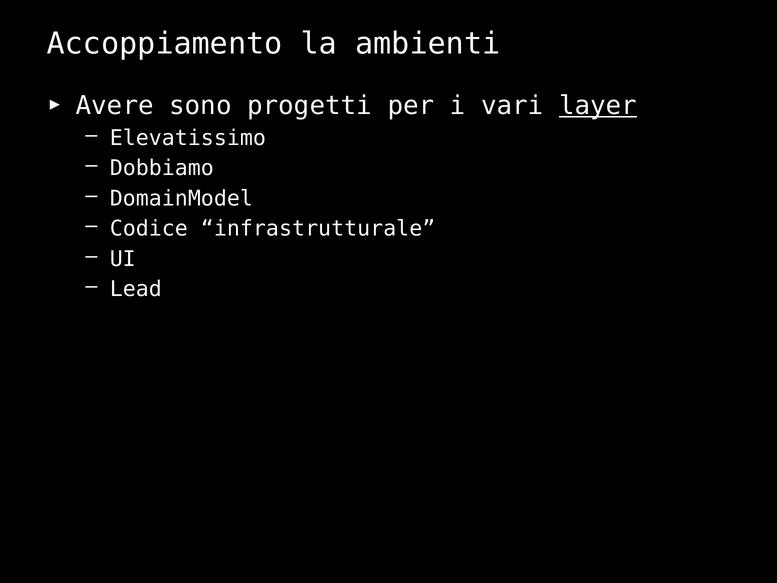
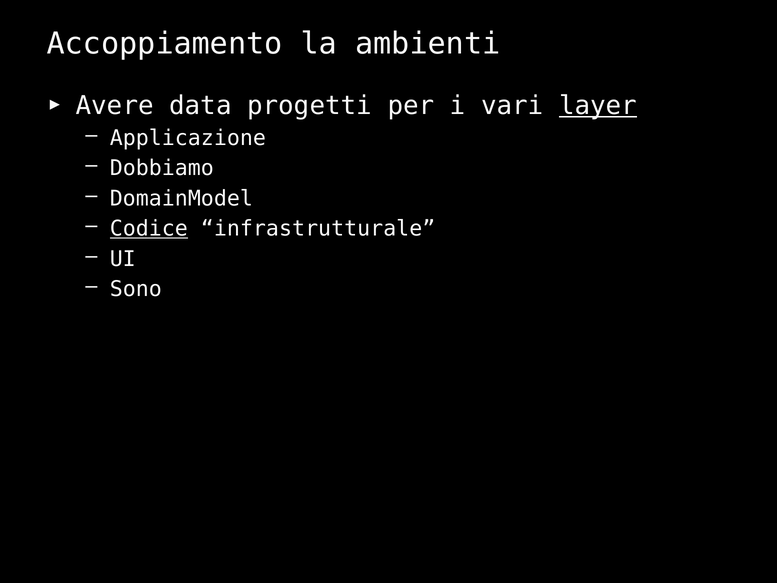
sono: sono -> data (200, 105)
Elevatissimo: Elevatissimo -> Applicazione (188, 138)
Codice underline: none -> present (149, 229)
Lead: Lead -> Sono (136, 289)
